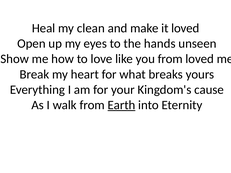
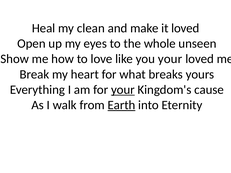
hands: hands -> whole (160, 44)
you from: from -> your (170, 59)
your underline: none -> present (123, 90)
